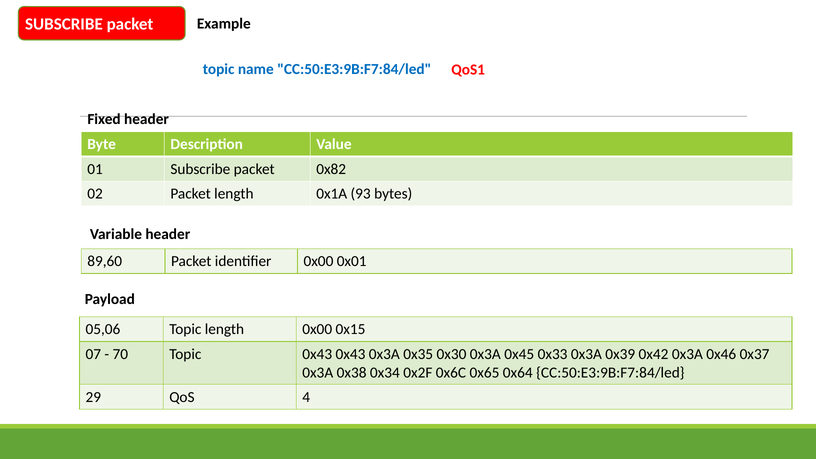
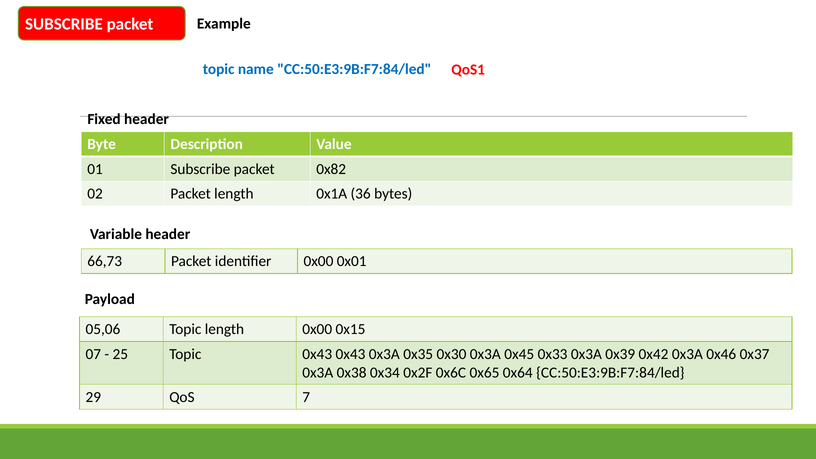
93: 93 -> 36 (361, 194)
89,60: 89,60 -> 66,73 (105, 261)
70: 70 -> 25 (120, 354)
4: 4 -> 7 (306, 397)
